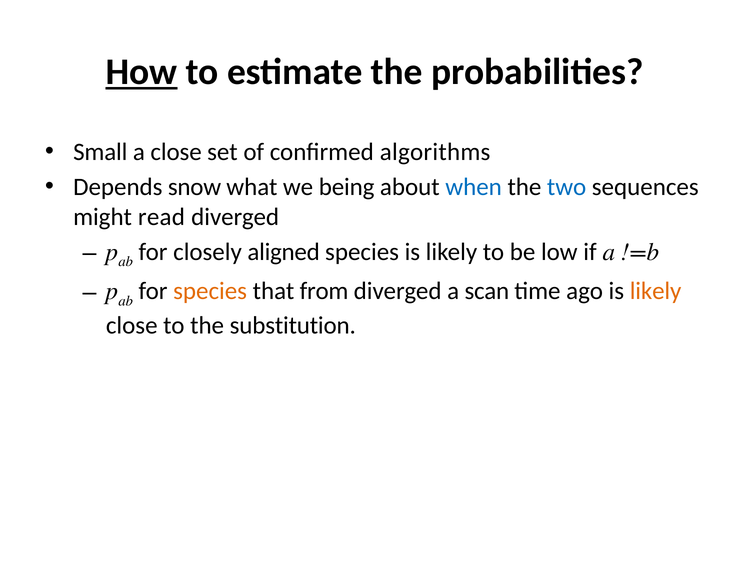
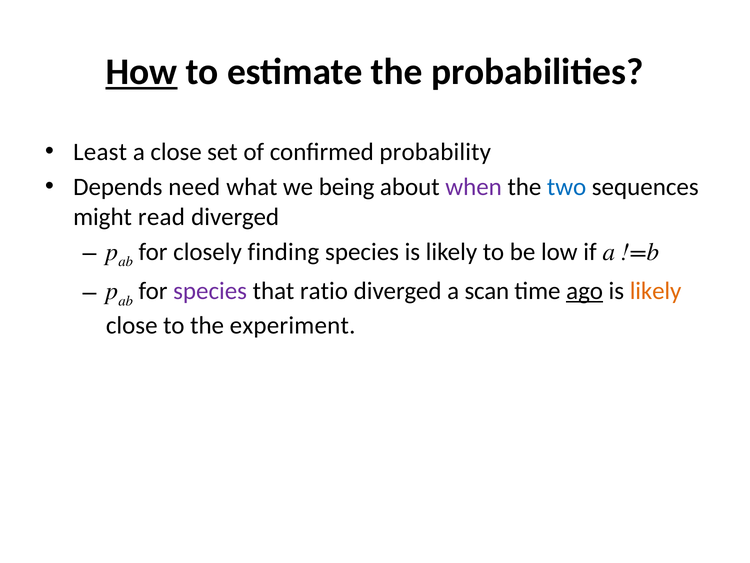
Small: Small -> Least (100, 152)
algorithms: algorithms -> probability (435, 152)
snow: snow -> need (194, 187)
when colour: blue -> purple (474, 187)
aligned: aligned -> finding (283, 252)
species colour: orange -> purple (210, 291)
from: from -> ratio (324, 291)
ago underline: none -> present (585, 291)
substitution: substitution -> experiment (293, 325)
